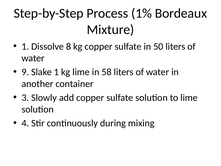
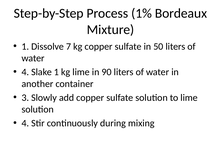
8: 8 -> 7 (69, 46)
9: 9 -> 4 (25, 72)
58: 58 -> 90 (107, 72)
